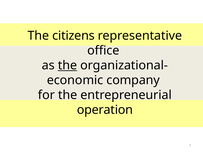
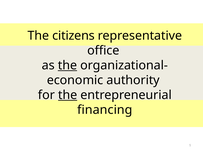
company: company -> authority (133, 80)
the underline: none -> present (68, 95)
operation: operation -> financing (105, 110)
